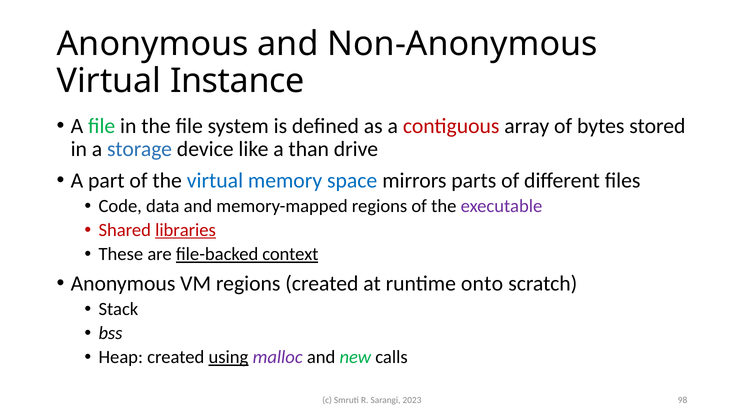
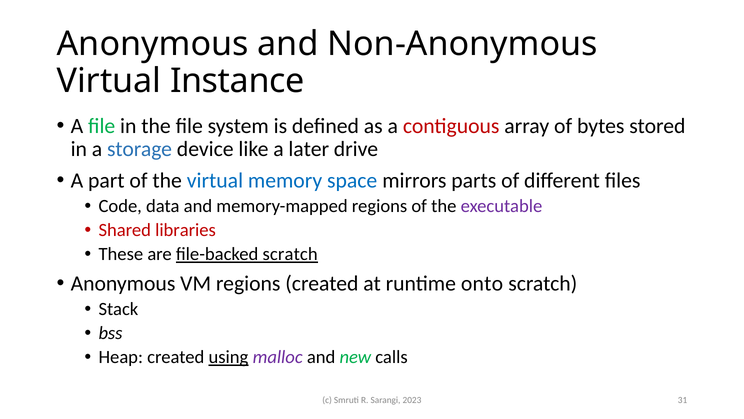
than: than -> later (309, 149)
libraries underline: present -> none (185, 230)
file-backed context: context -> scratch (290, 254)
98: 98 -> 31 (683, 400)
